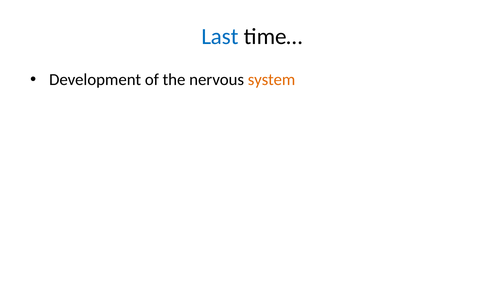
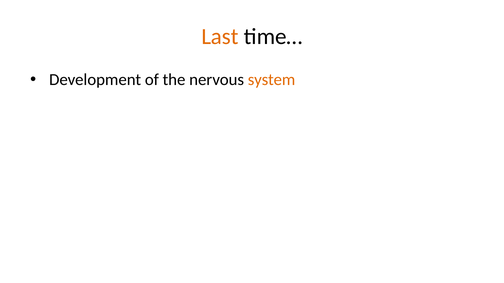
Last colour: blue -> orange (220, 37)
